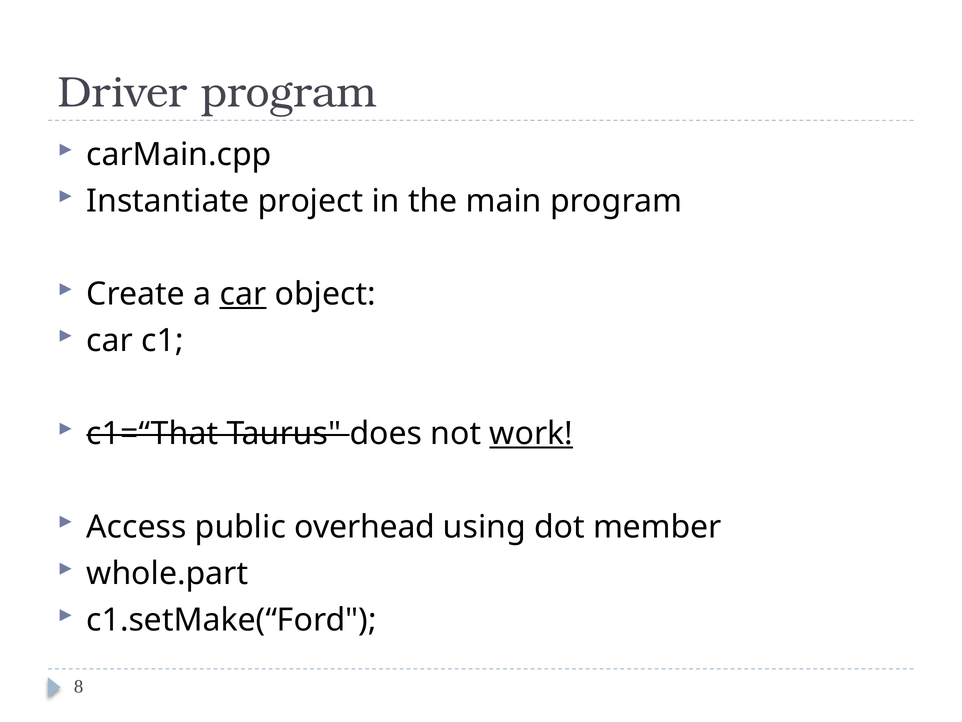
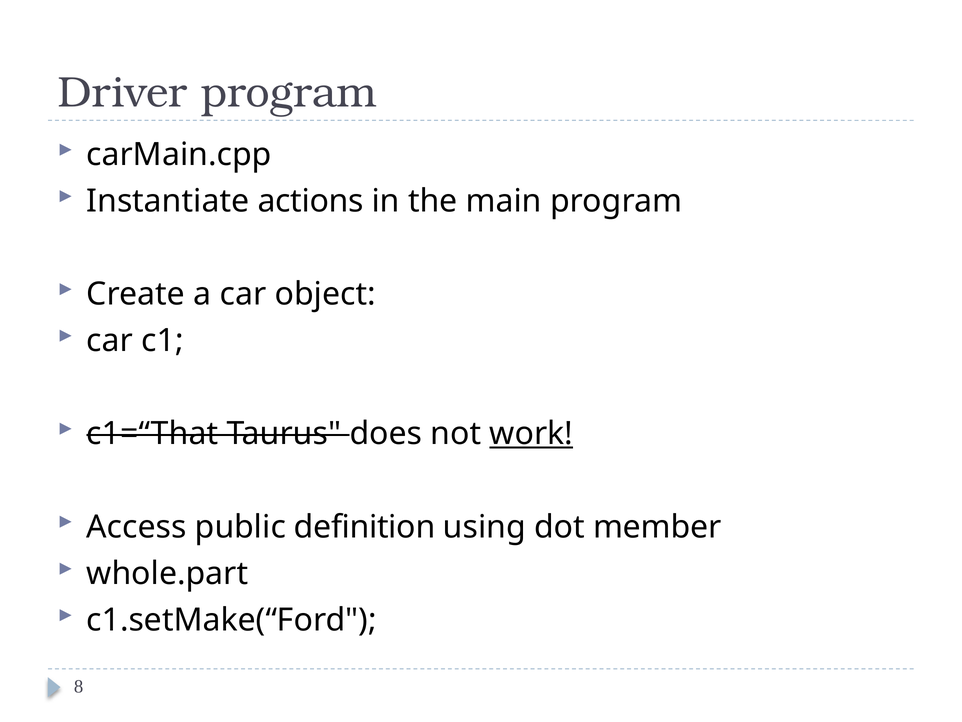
project: project -> actions (311, 201)
car underline: present -> none (243, 294)
overhead: overhead -> definition (365, 527)
